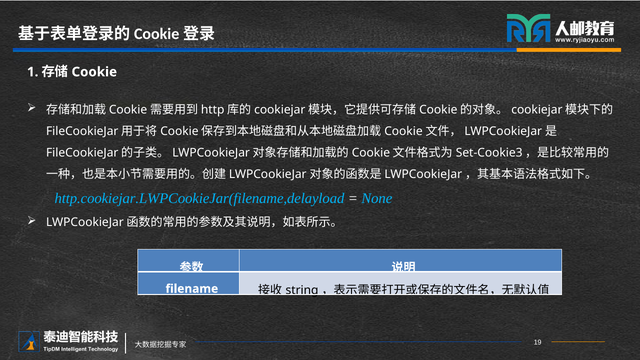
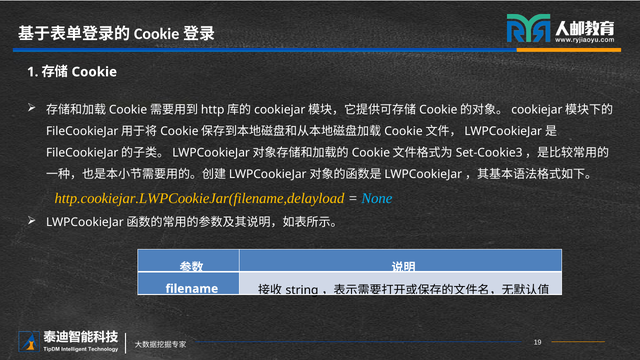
http.cookiejar.LWPCookieJar(filename,delayload colour: light blue -> yellow (199, 198)
